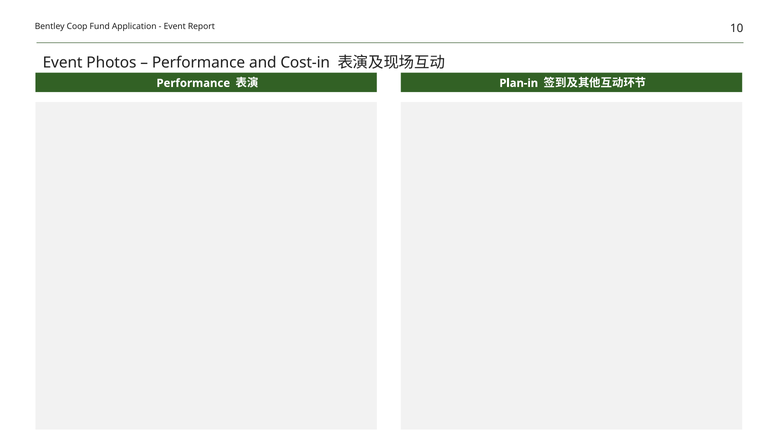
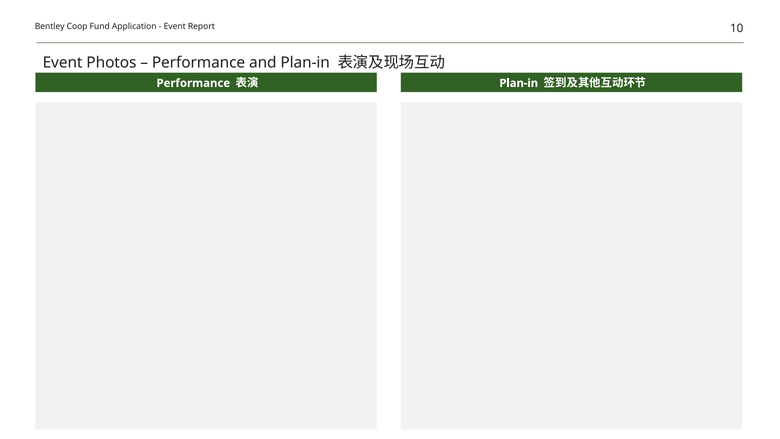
and Cost-in: Cost-in -> Plan-in (305, 62)
